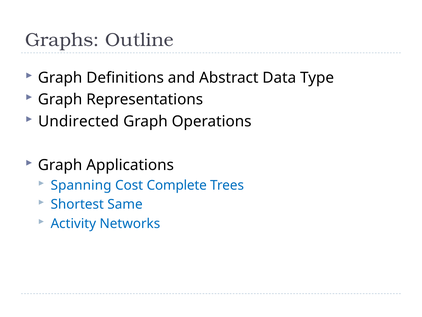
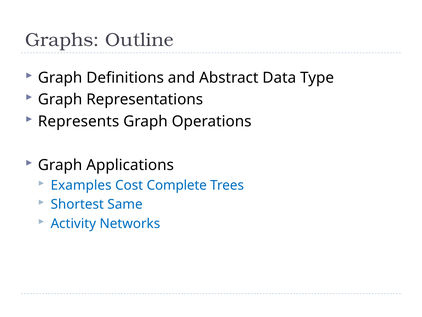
Undirected: Undirected -> Represents (79, 121)
Spanning: Spanning -> Examples (81, 185)
